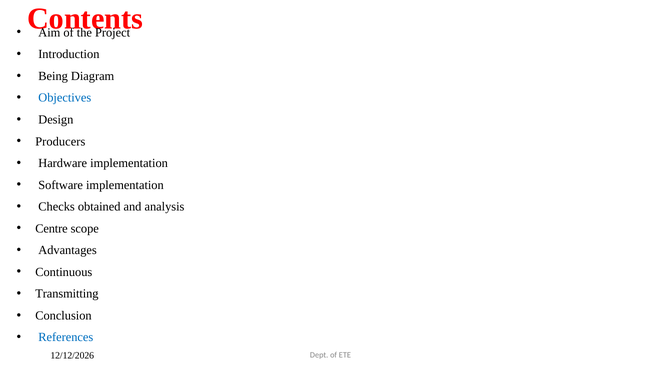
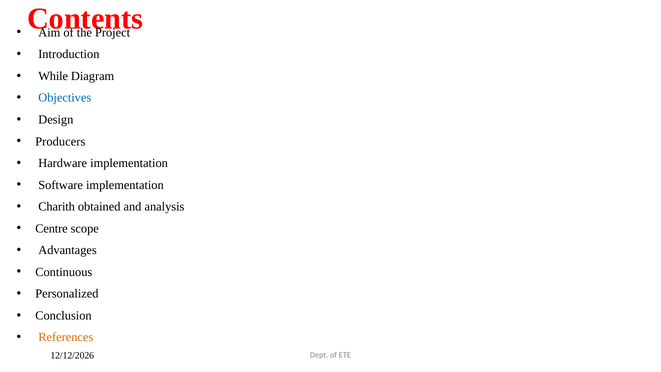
Being: Being -> While (53, 76)
Checks: Checks -> Charith (57, 207)
Transmitting: Transmitting -> Personalized (67, 294)
References colour: blue -> orange (66, 337)
